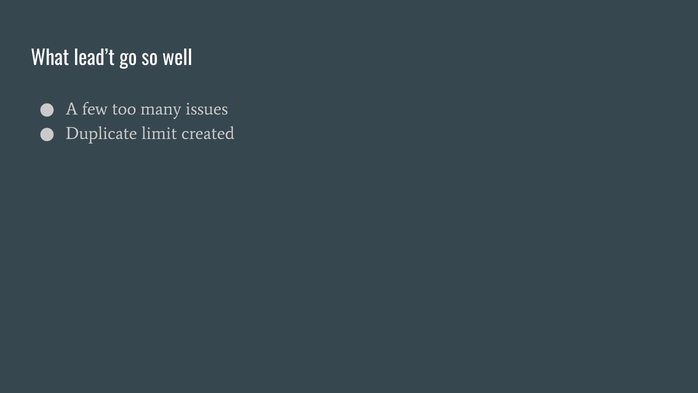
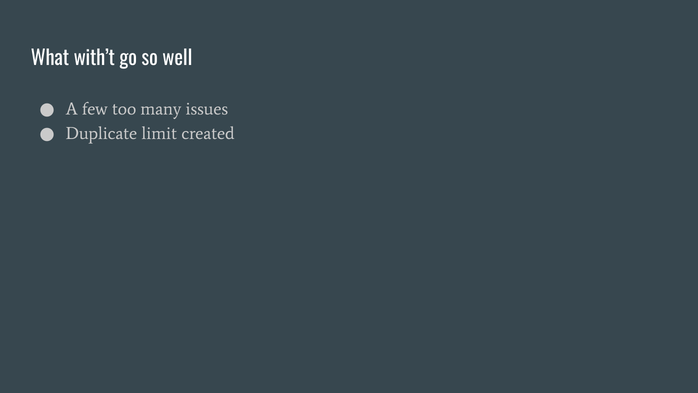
lead’t: lead’t -> with’t (94, 59)
